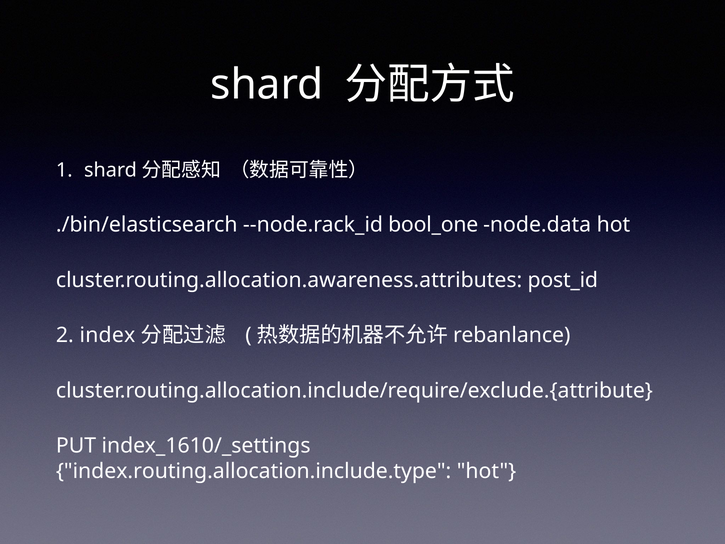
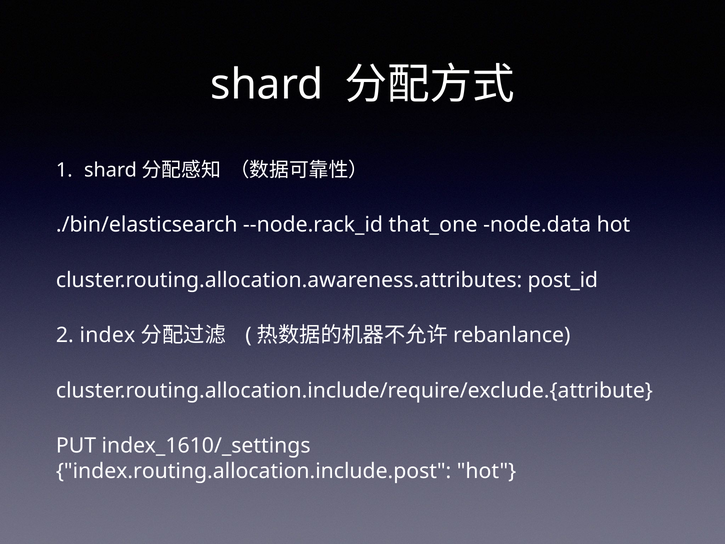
bool_one: bool_one -> that_one (433, 225)
index.routing.allocation.include.type: index.routing.allocation.include.type -> index.routing.allocation.include.post (254, 471)
